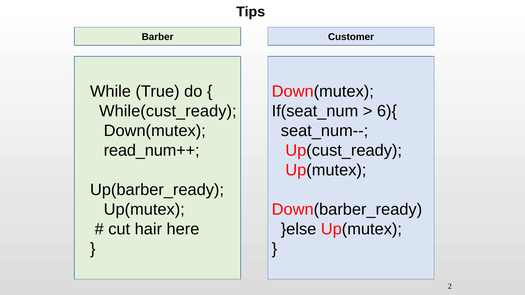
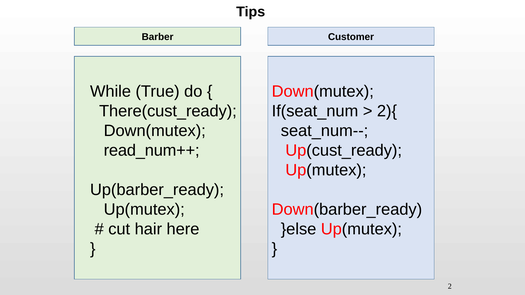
While(cust_ready: While(cust_ready -> There(cust_ready (168, 111)
6){: 6){ -> 2){ (387, 111)
